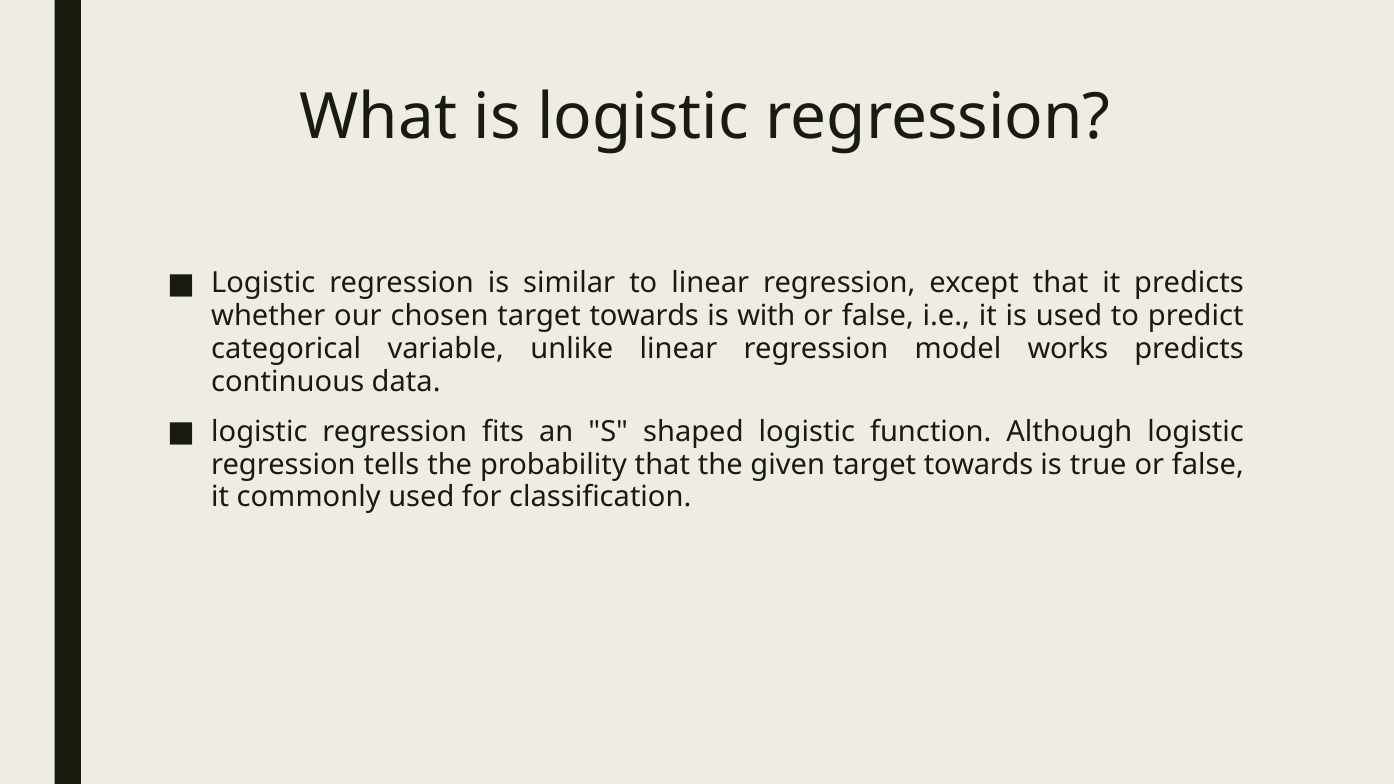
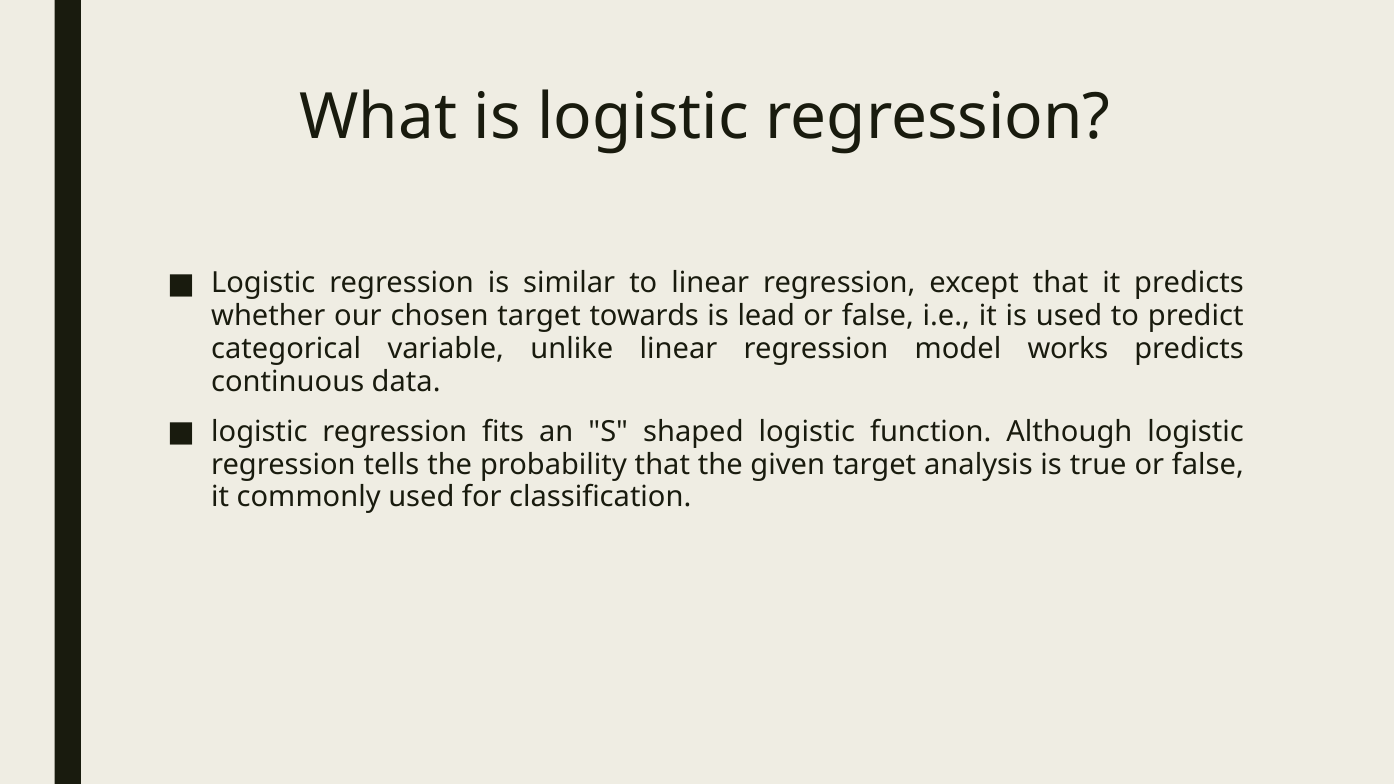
with: with -> lead (766, 316)
given target towards: towards -> analysis (978, 465)
